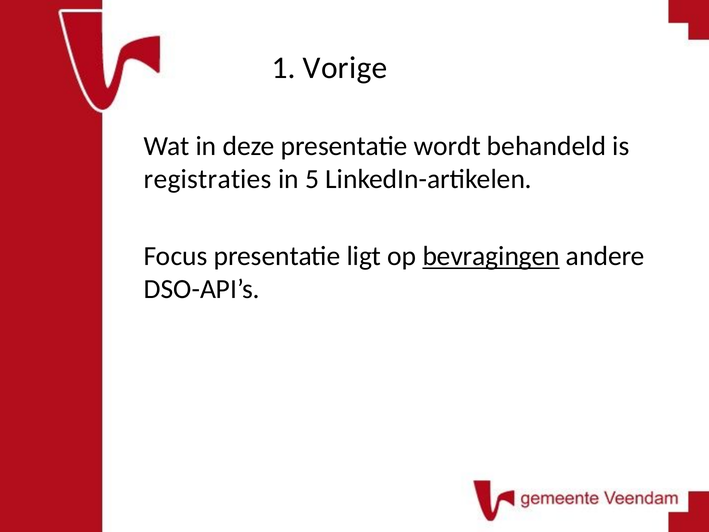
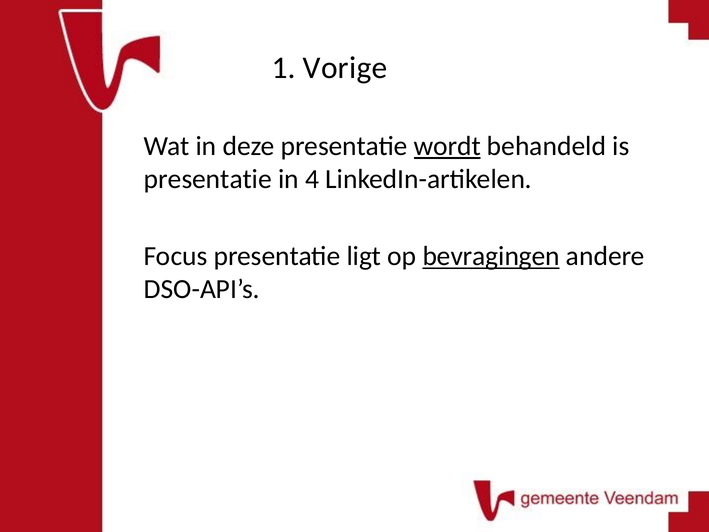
wordt underline: none -> present (447, 146)
registraties: registraties -> presentatie (208, 179)
5: 5 -> 4 (312, 179)
